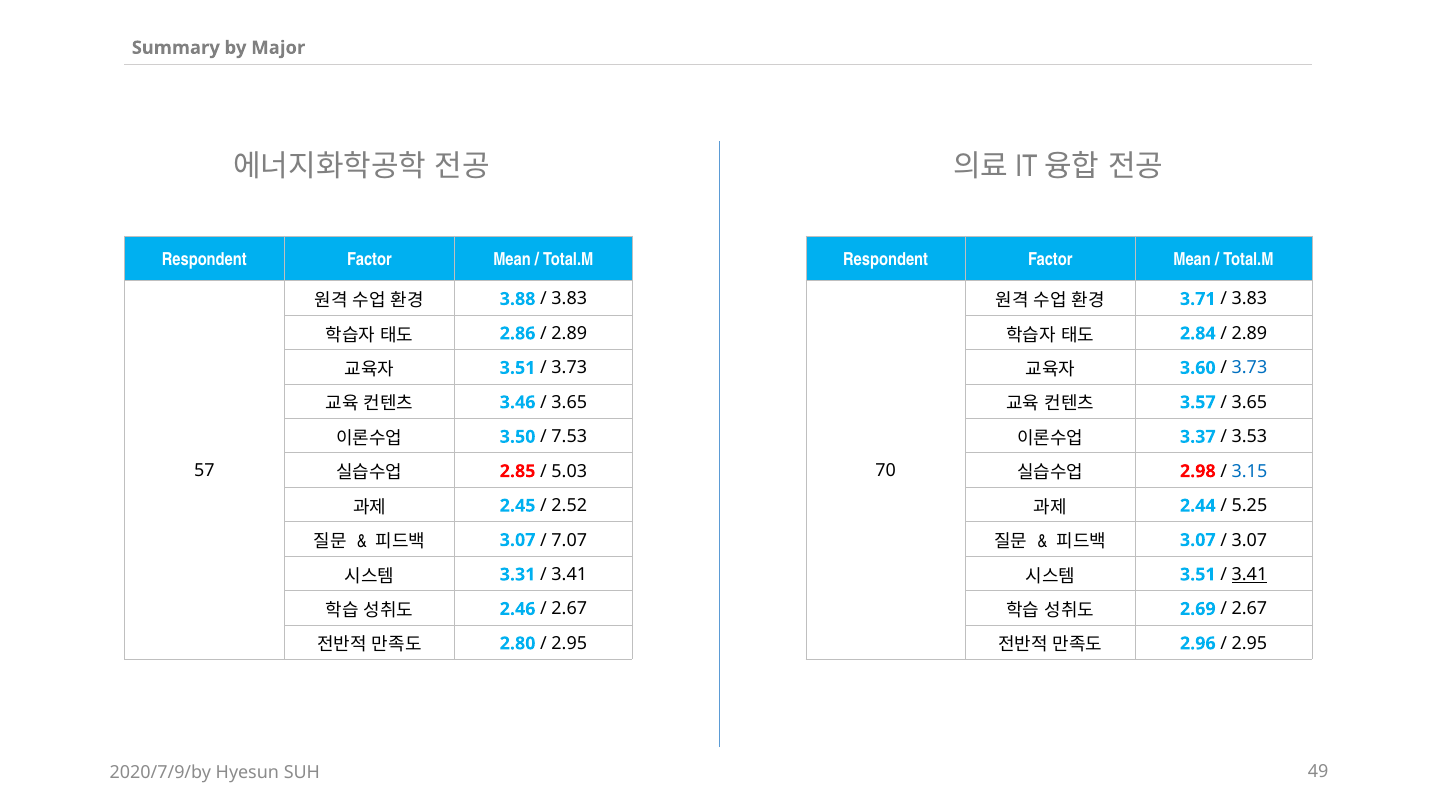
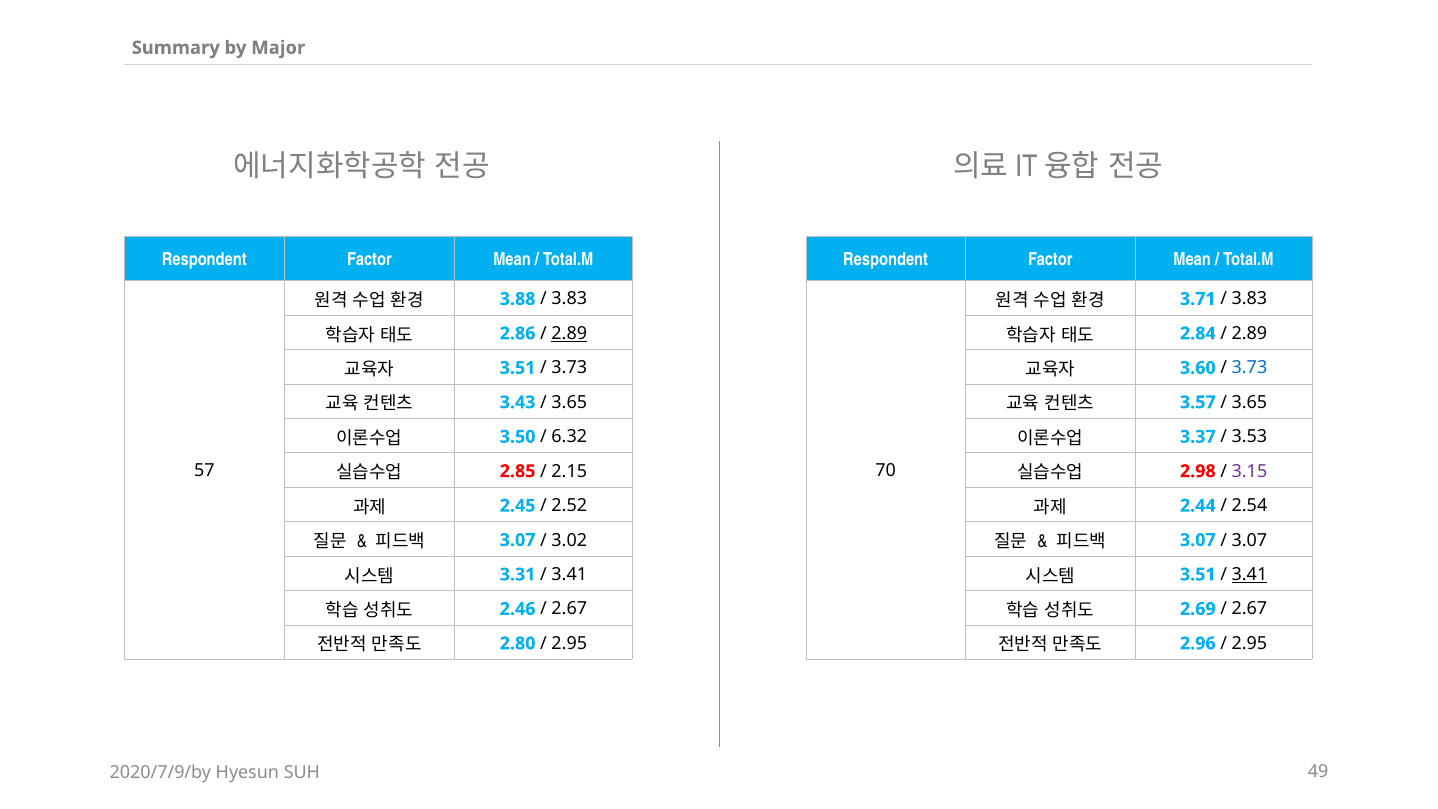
2.89 underline: none -> present (569, 333)
3.46: 3.46 -> 3.43 (518, 402)
7.53: 7.53 -> 6.32 (569, 437)
5.03: 5.03 -> 2.15 (569, 471)
3.15 colour: blue -> purple (1249, 471)
5.25: 5.25 -> 2.54 (1249, 506)
7.07: 7.07 -> 3.02 (569, 540)
